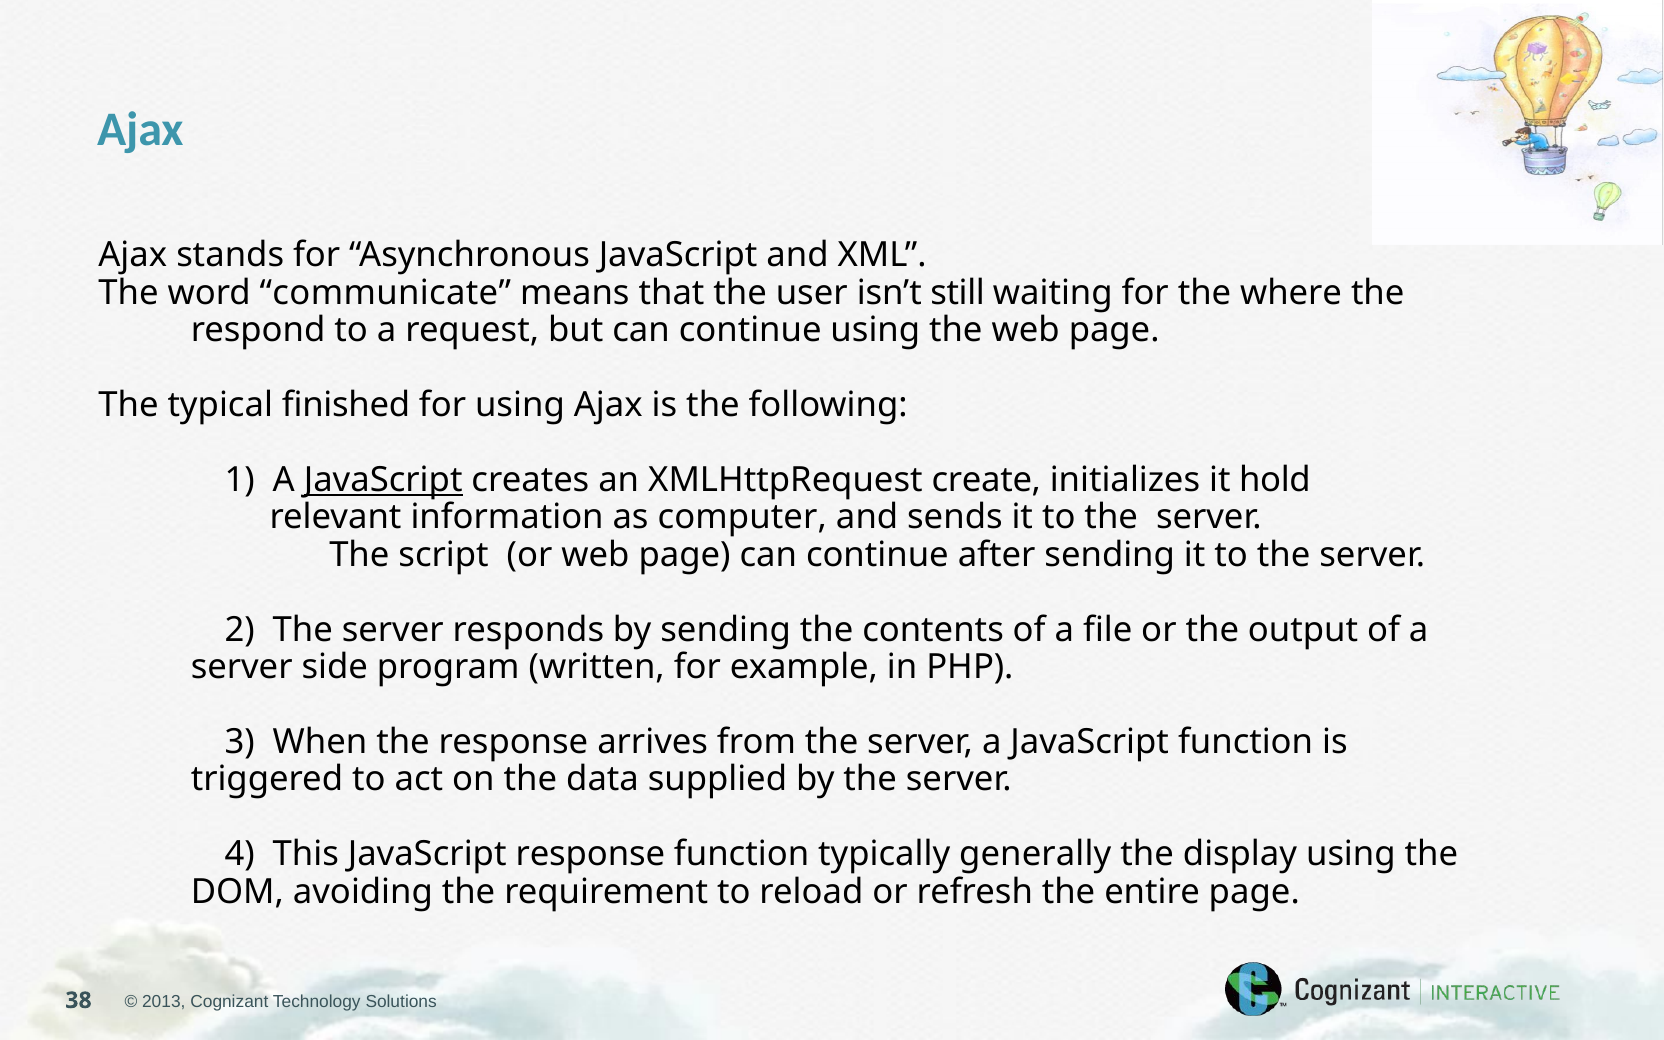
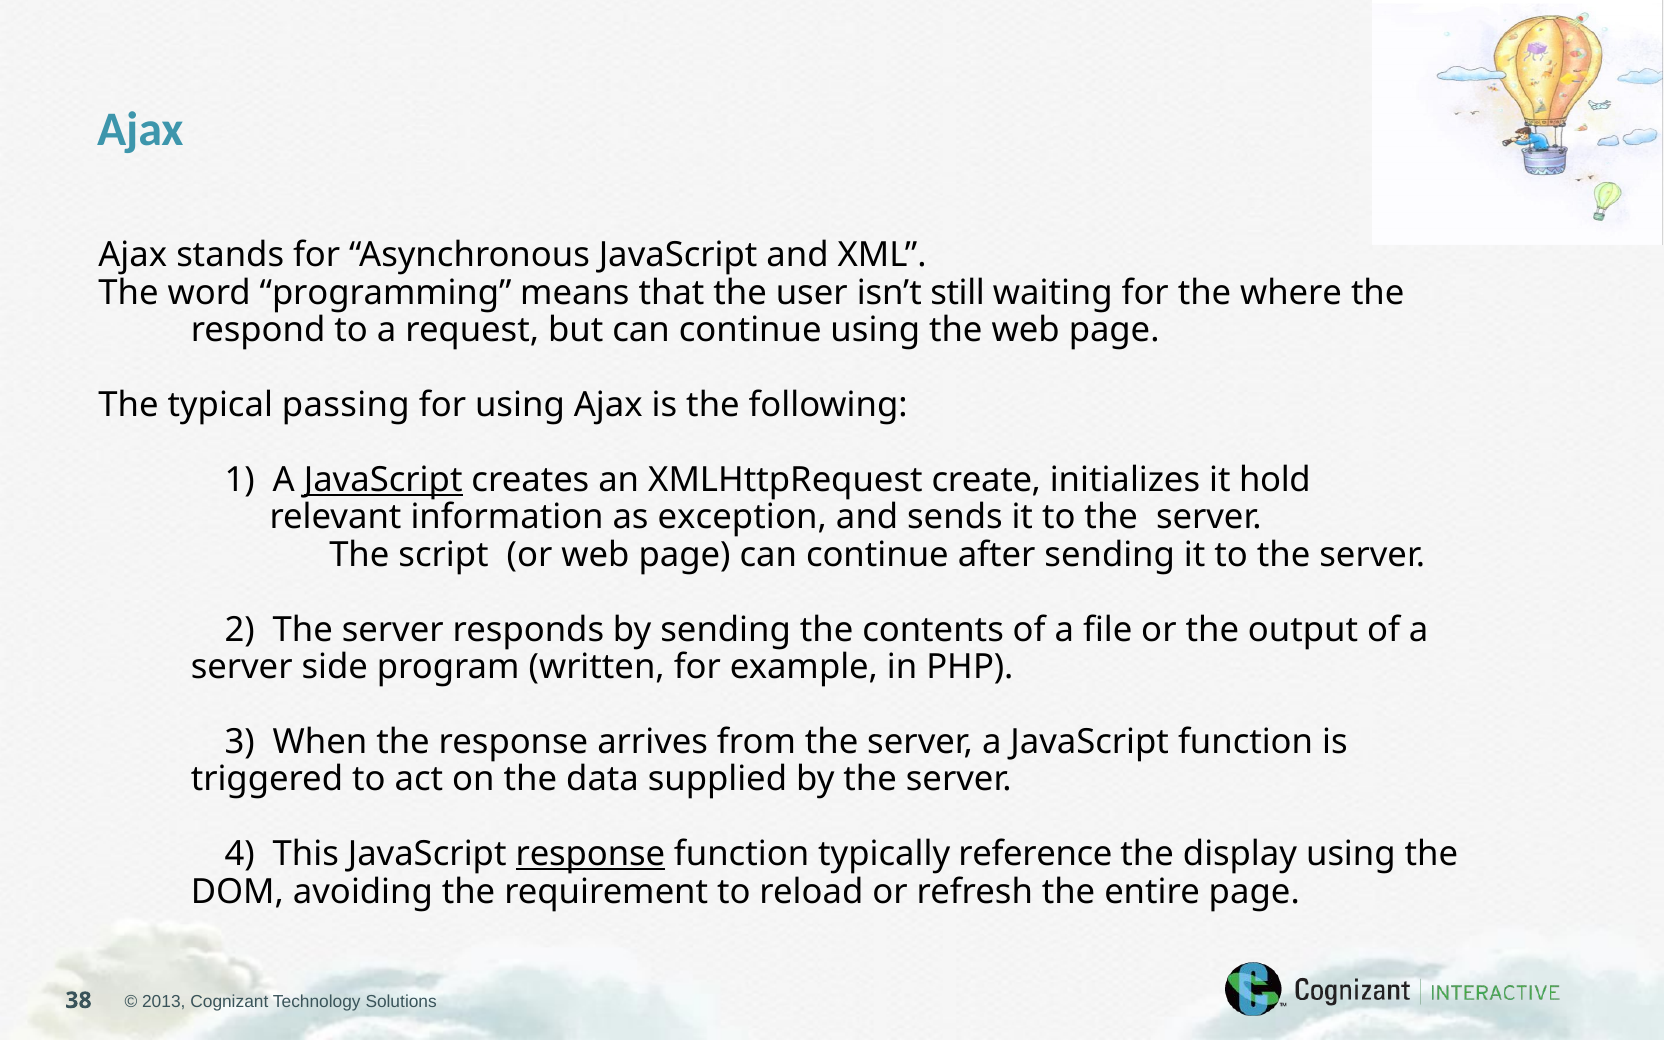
communicate: communicate -> programming (386, 293)
finished: finished -> passing (346, 405)
computer: computer -> exception (742, 517)
response underline: none -> present (590, 854)
generally: generally -> reference (1035, 854)
